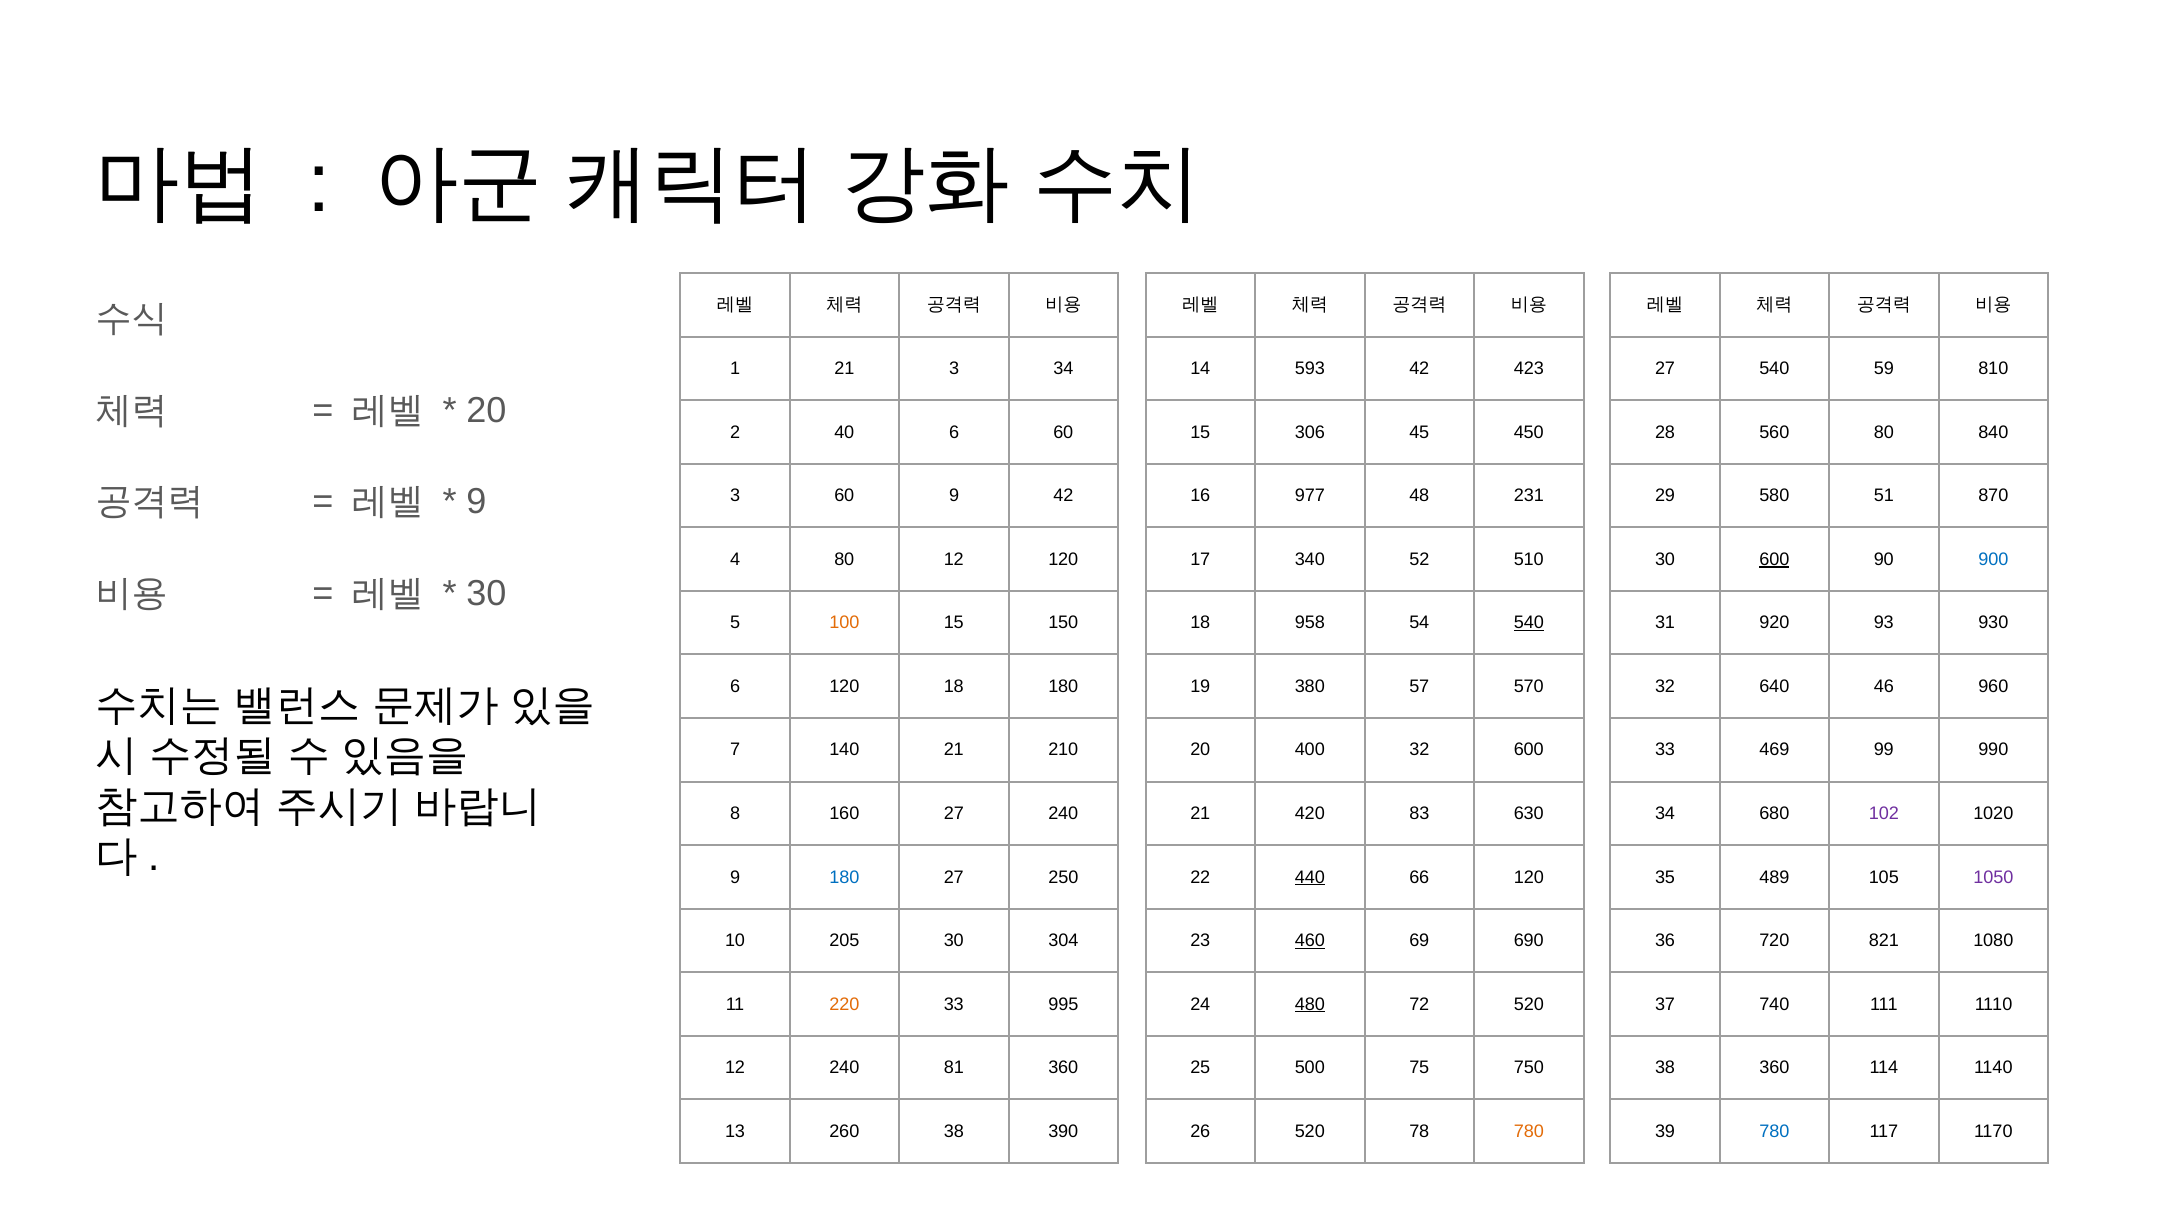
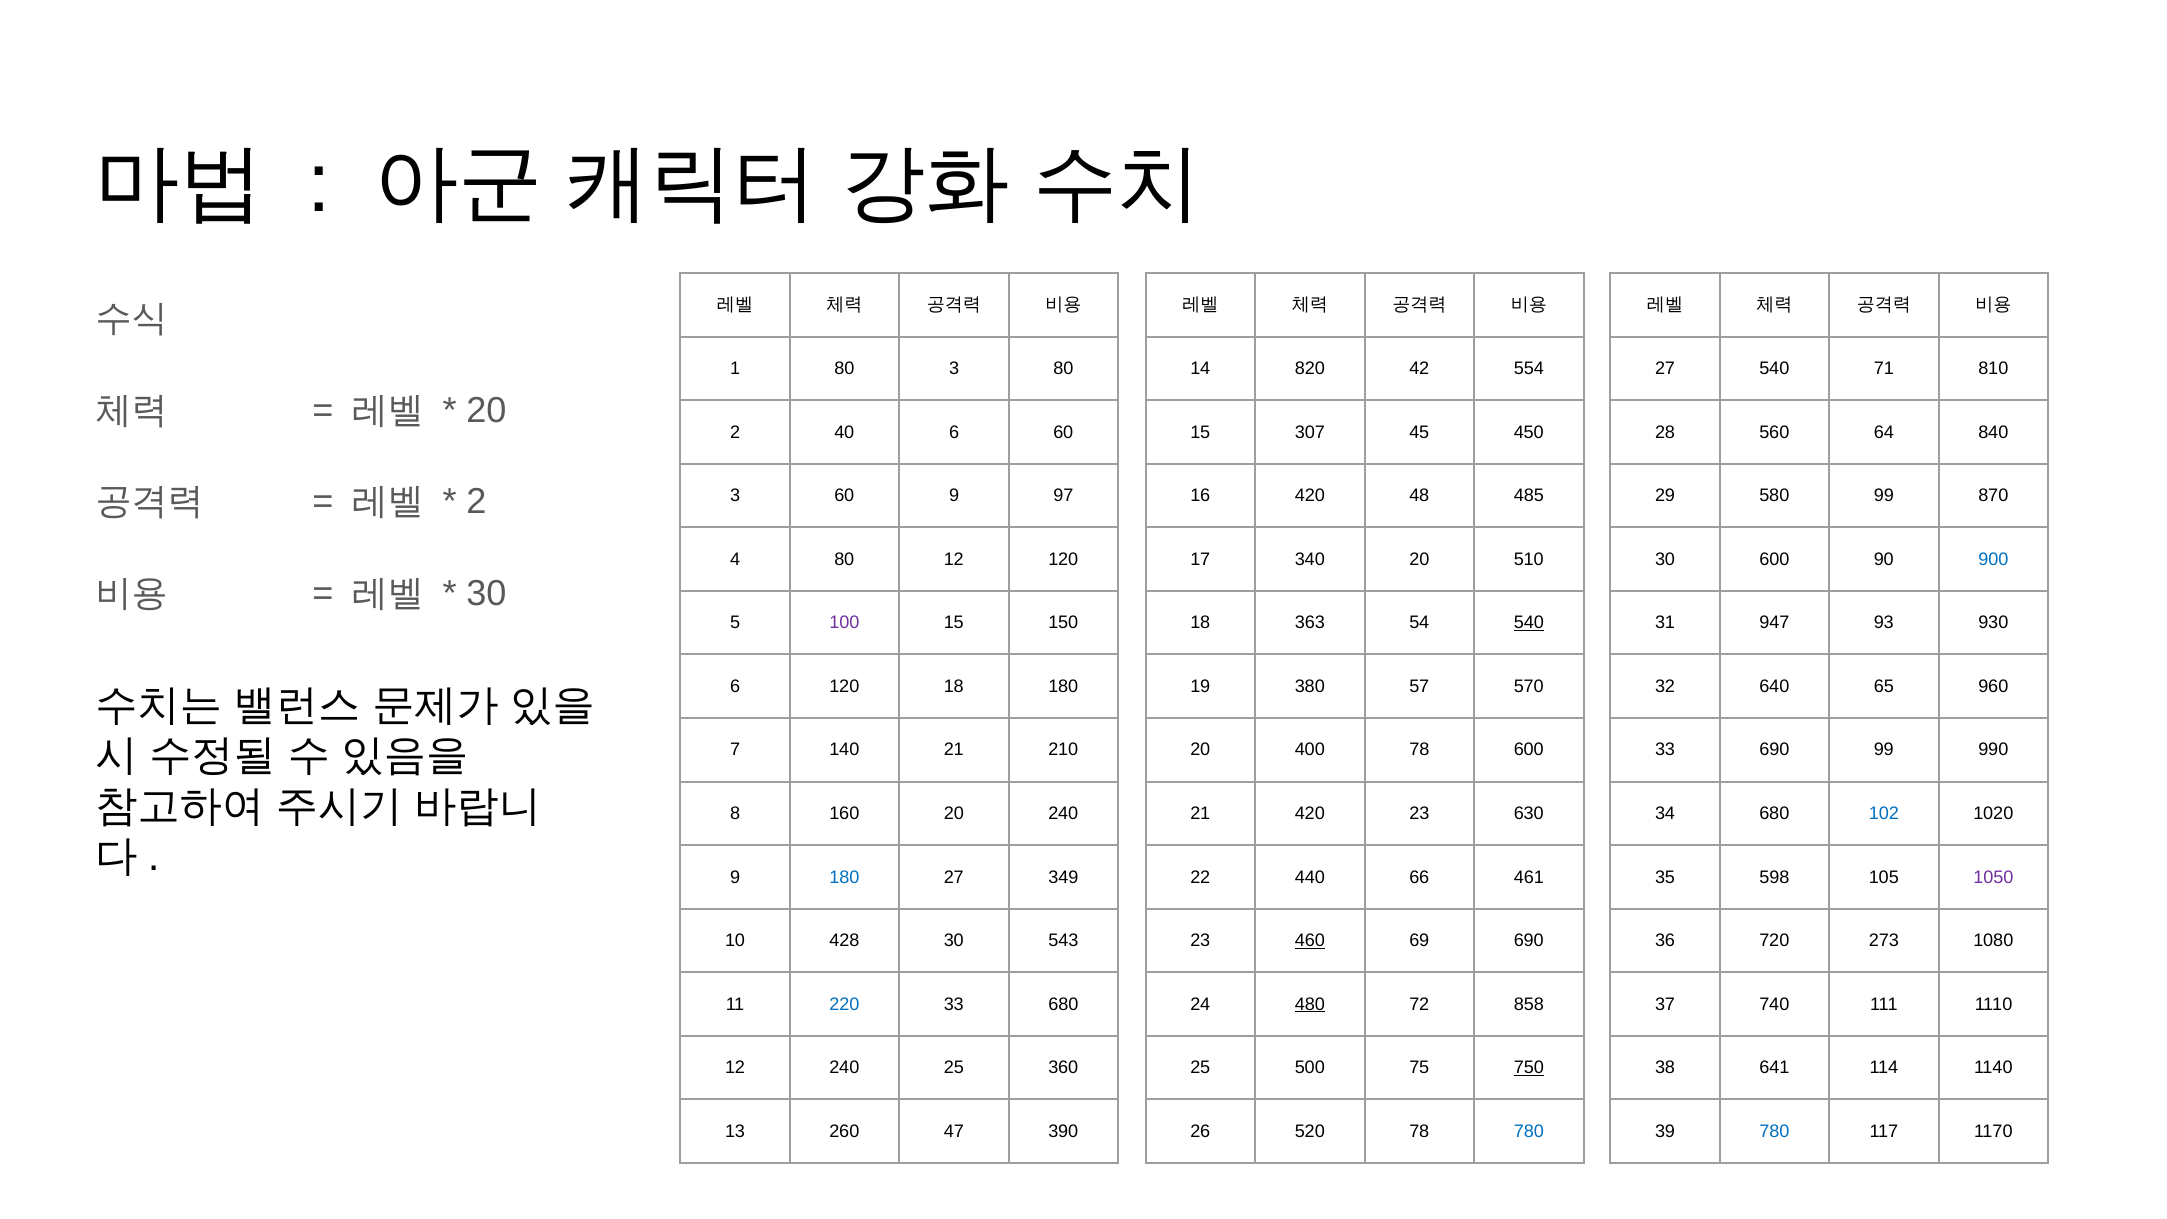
1 21: 21 -> 80 (844, 369)
3 34: 34 -> 80 (1063, 369)
593: 593 -> 820 (1310, 369)
423: 423 -> 554 (1529, 369)
59: 59 -> 71 (1884, 369)
306: 306 -> 307 (1310, 432)
560 80: 80 -> 64 (1884, 432)
9 42: 42 -> 97 (1063, 496)
16 977: 977 -> 420 (1310, 496)
231: 231 -> 485 (1529, 496)
580 51: 51 -> 99 (1884, 496)
9: 9 -> 2 (476, 502)
340 52: 52 -> 20 (1419, 559)
600 underline: present -> none (1774, 559)
100 colour: orange -> purple (844, 623)
958: 958 -> 363 (1310, 623)
920: 920 -> 947 (1774, 623)
46: 46 -> 65 (1884, 686)
400 32: 32 -> 78 (1419, 750)
33 469: 469 -> 690 (1774, 750)
160 27: 27 -> 20 (954, 813)
420 83: 83 -> 23 (1419, 813)
102 colour: purple -> blue (1884, 813)
250: 250 -> 349 (1063, 877)
440 underline: present -> none (1310, 877)
66 120: 120 -> 461 (1529, 877)
489: 489 -> 598 (1774, 877)
205: 205 -> 428 (844, 941)
304: 304 -> 543 (1063, 941)
821: 821 -> 273 (1884, 941)
220 colour: orange -> blue (844, 1004)
33 995: 995 -> 680 (1063, 1004)
72 520: 520 -> 858 (1529, 1004)
240 81: 81 -> 25 (954, 1068)
750 underline: none -> present (1529, 1068)
38 360: 360 -> 641 (1774, 1068)
260 38: 38 -> 47 (954, 1131)
780 colour: orange -> blue (1529, 1131)
